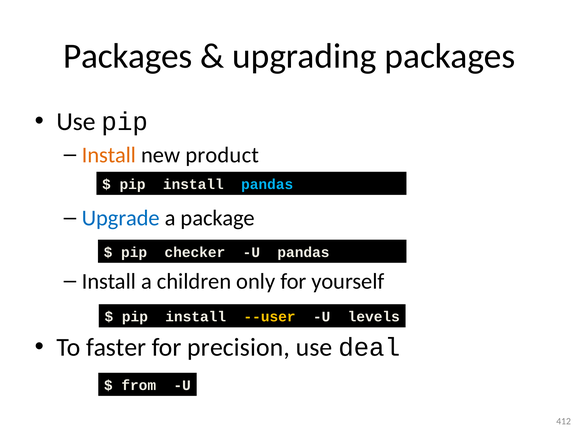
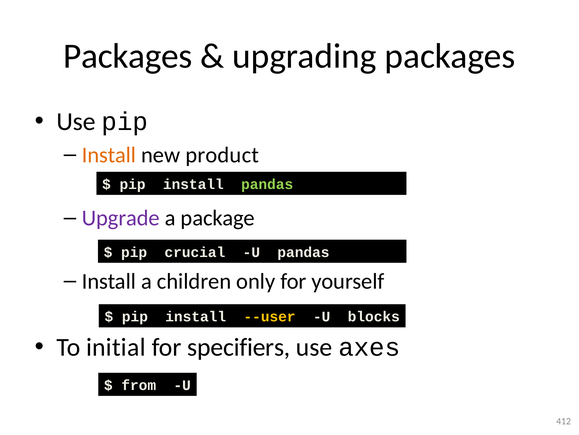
pandas colour: light blue -> light green (267, 184)
Upgrade colour: blue -> purple (121, 218)
checker: checker -> crucial (195, 252)
levels: levels -> blocks (374, 316)
faster: faster -> initial (116, 347)
precision: precision -> specifiers (239, 347)
deal: deal -> axes (369, 347)
